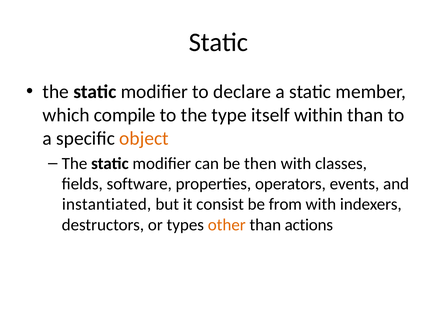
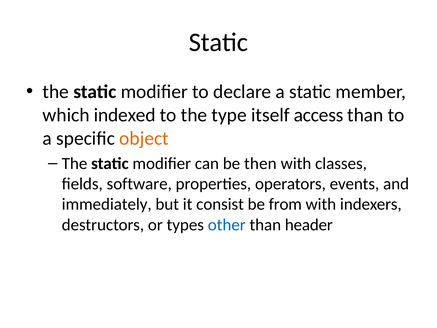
compile: compile -> indexed (125, 115)
within: within -> access (319, 115)
instantiated: instantiated -> immediately (107, 204)
other colour: orange -> blue (227, 225)
actions: actions -> header (309, 225)
